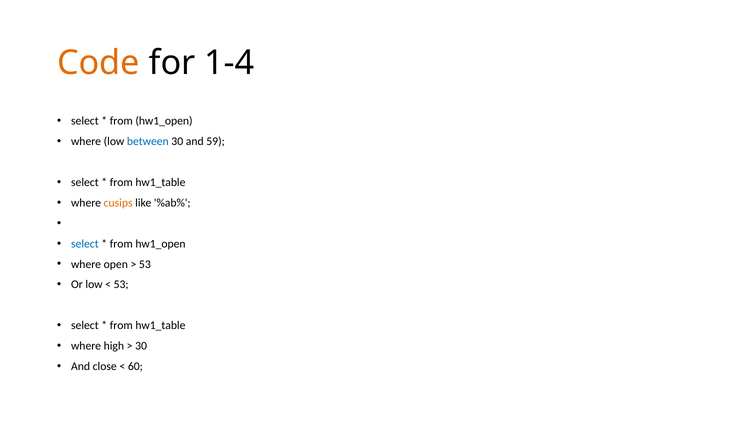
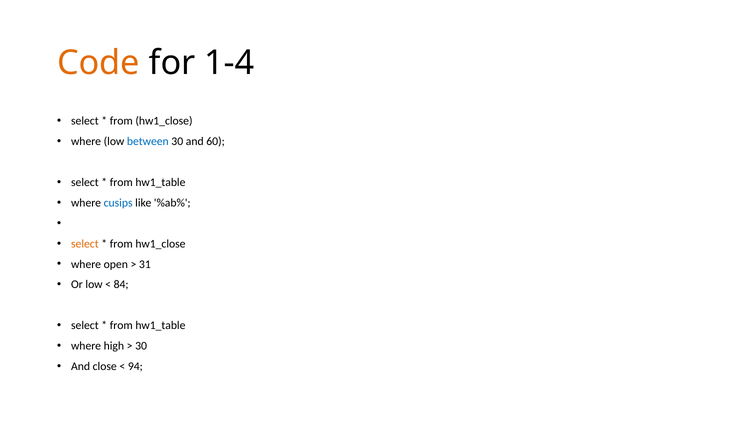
hw1_open: hw1_open -> hw1_close (164, 121)
59: 59 -> 60 (216, 141)
cusips colour: orange -> blue (118, 203)
select colour: blue -> orange (85, 244)
hw1_open: hw1_open -> hw1_close (160, 244)
53: 53 -> 31 (145, 264)
53: 53 -> 84 (121, 284)
60: 60 -> 94 (135, 366)
